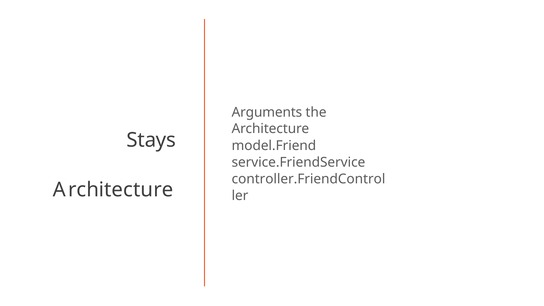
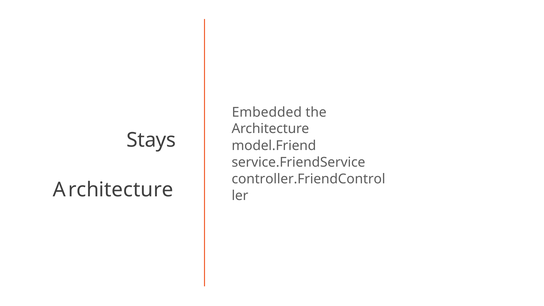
Arguments: Arguments -> Embedded (267, 112)
